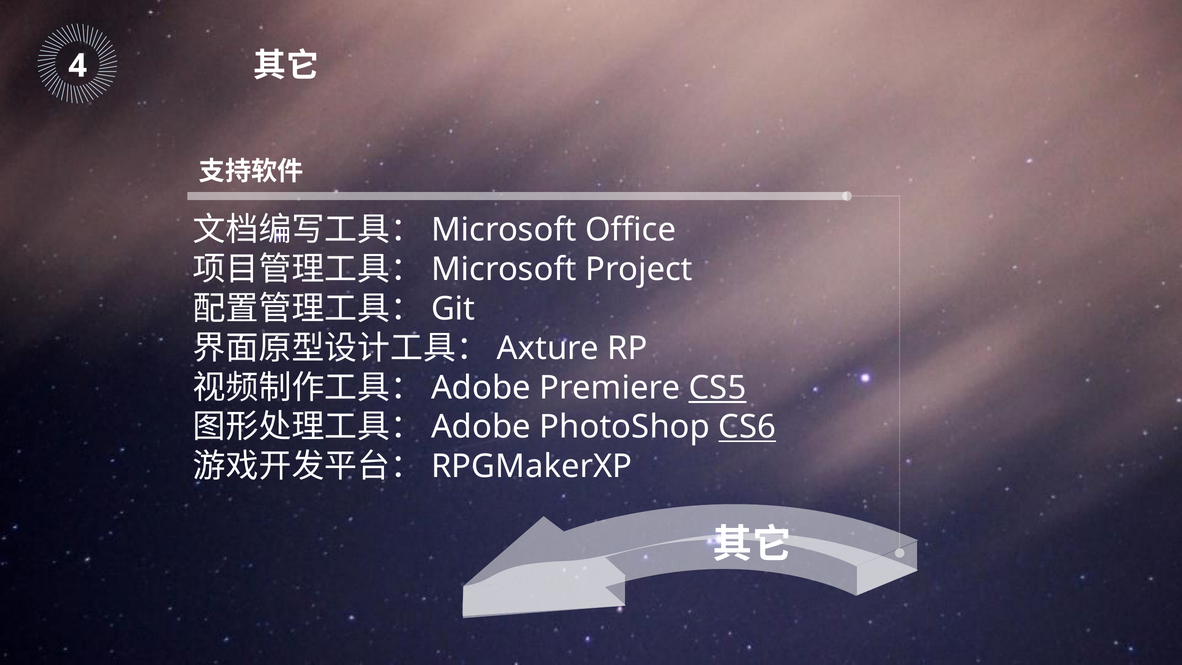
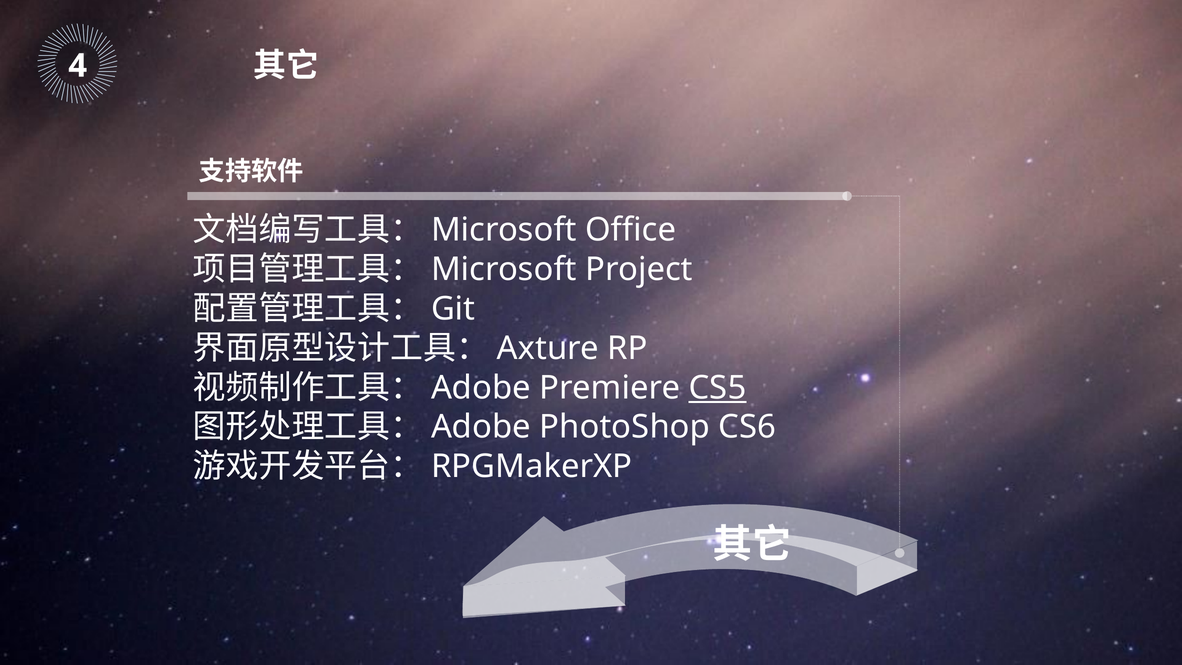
CS6 underline: present -> none (747, 427)
